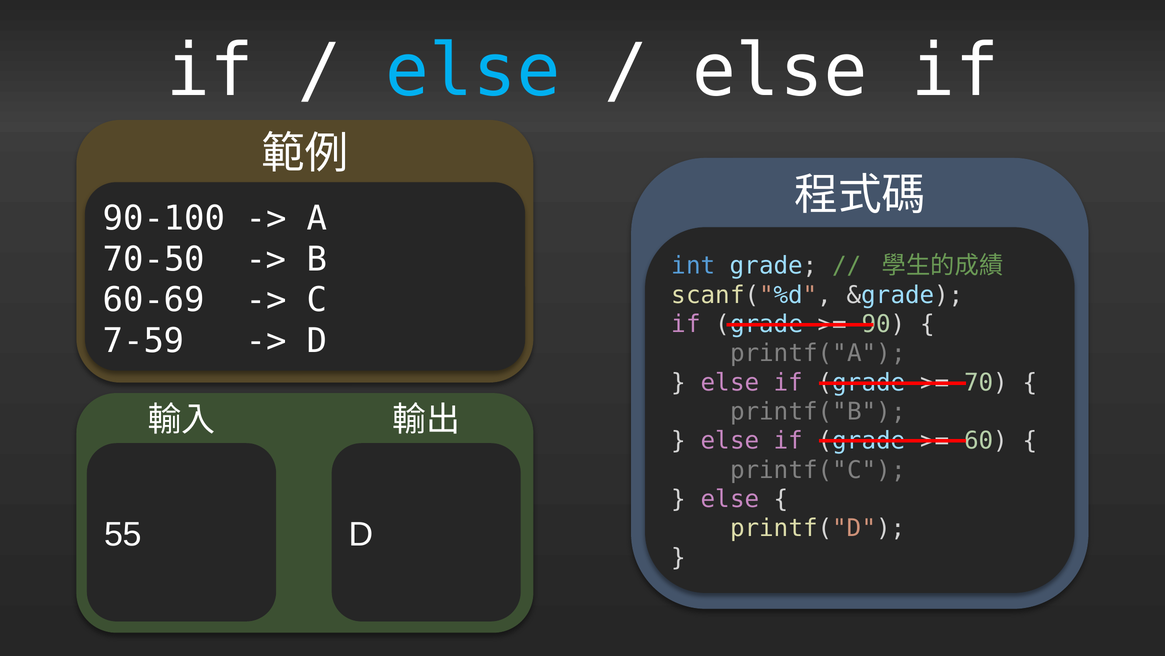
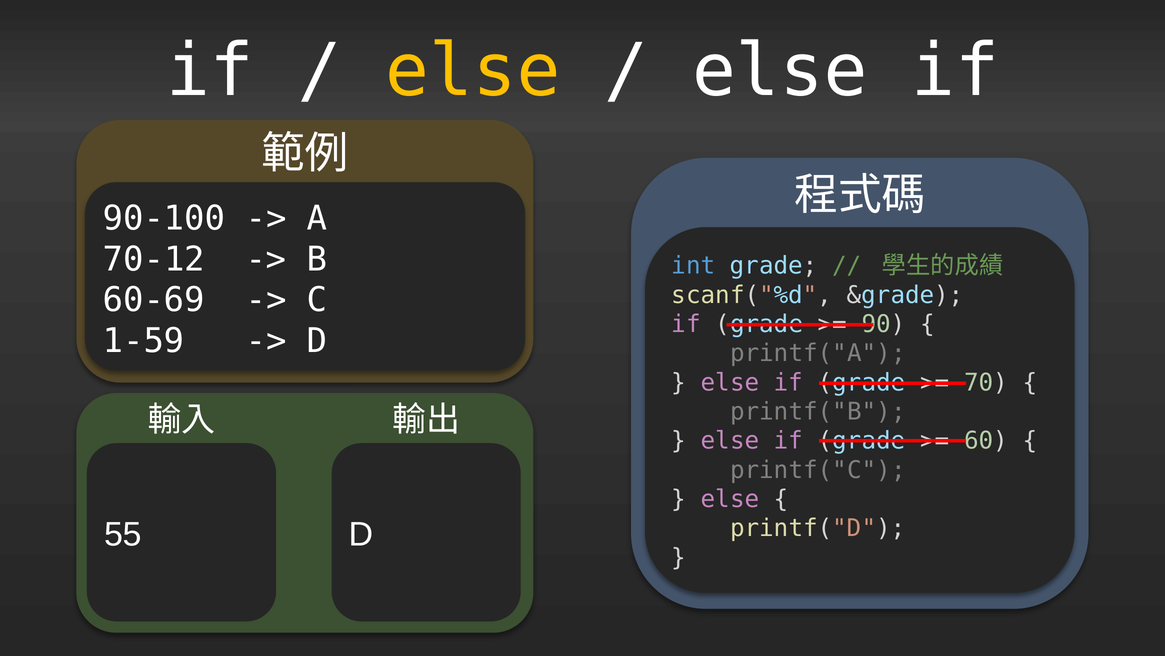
else colour: light blue -> yellow (473, 71)
70-50: 70-50 -> 70-12 (154, 259)
7-59: 7-59 -> 1-59 (144, 341)
